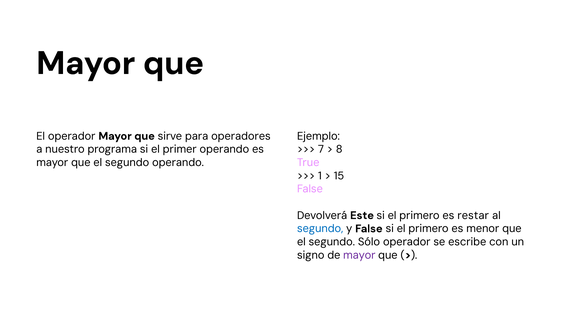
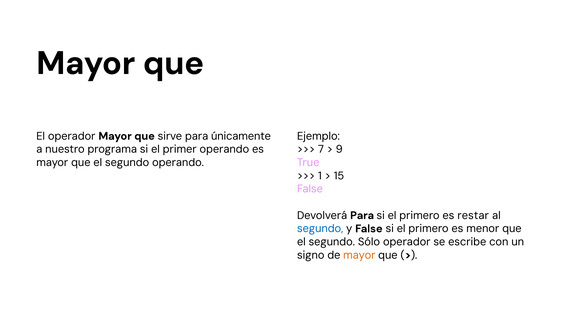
operadores: operadores -> únicamente (241, 136)
8: 8 -> 9 (339, 149)
Devolverá Este: Este -> Para (362, 215)
mayor colour: purple -> orange (359, 255)
